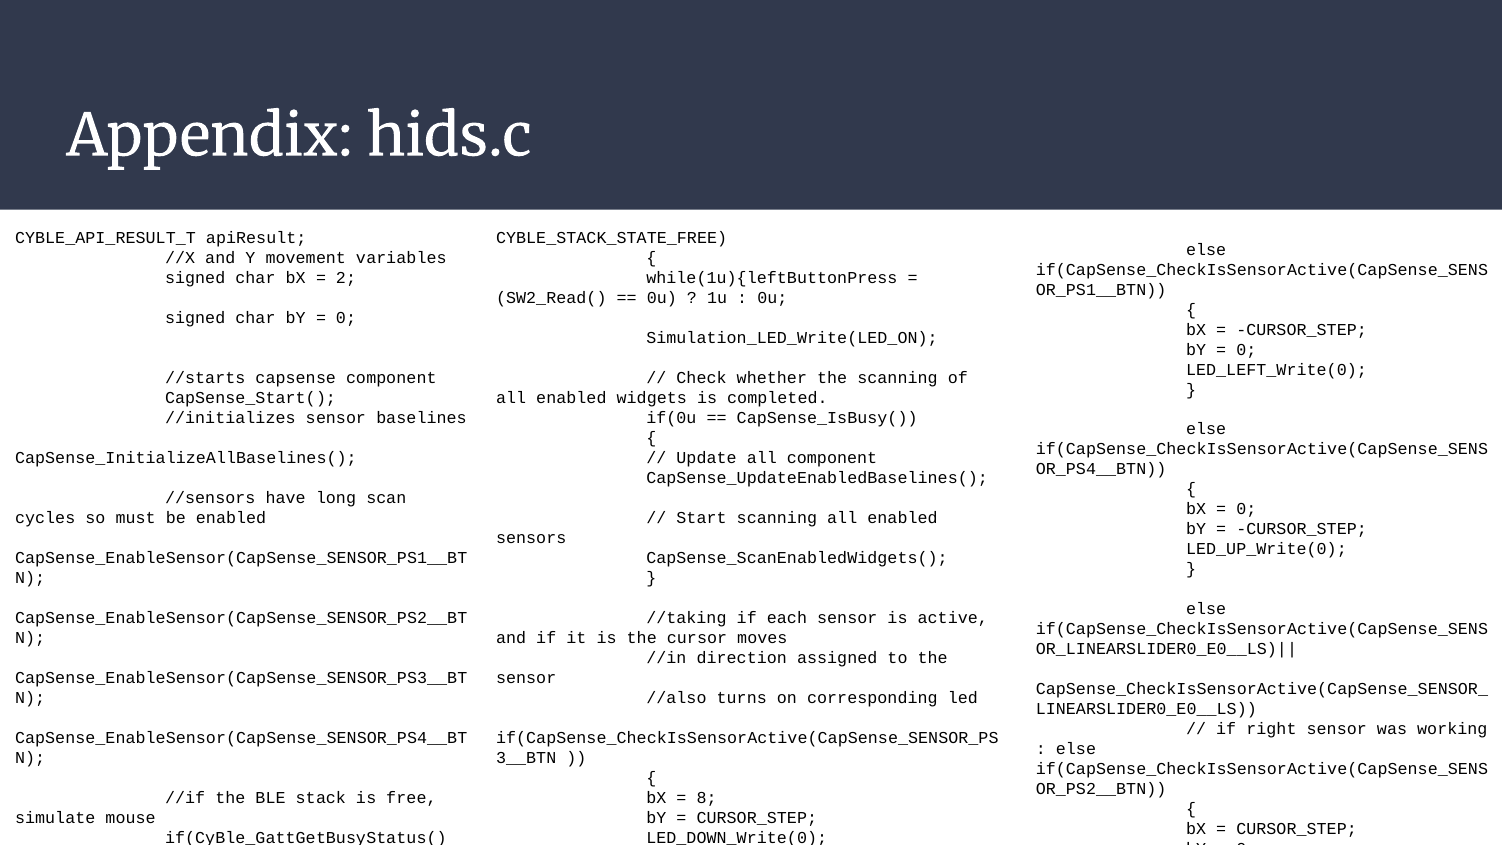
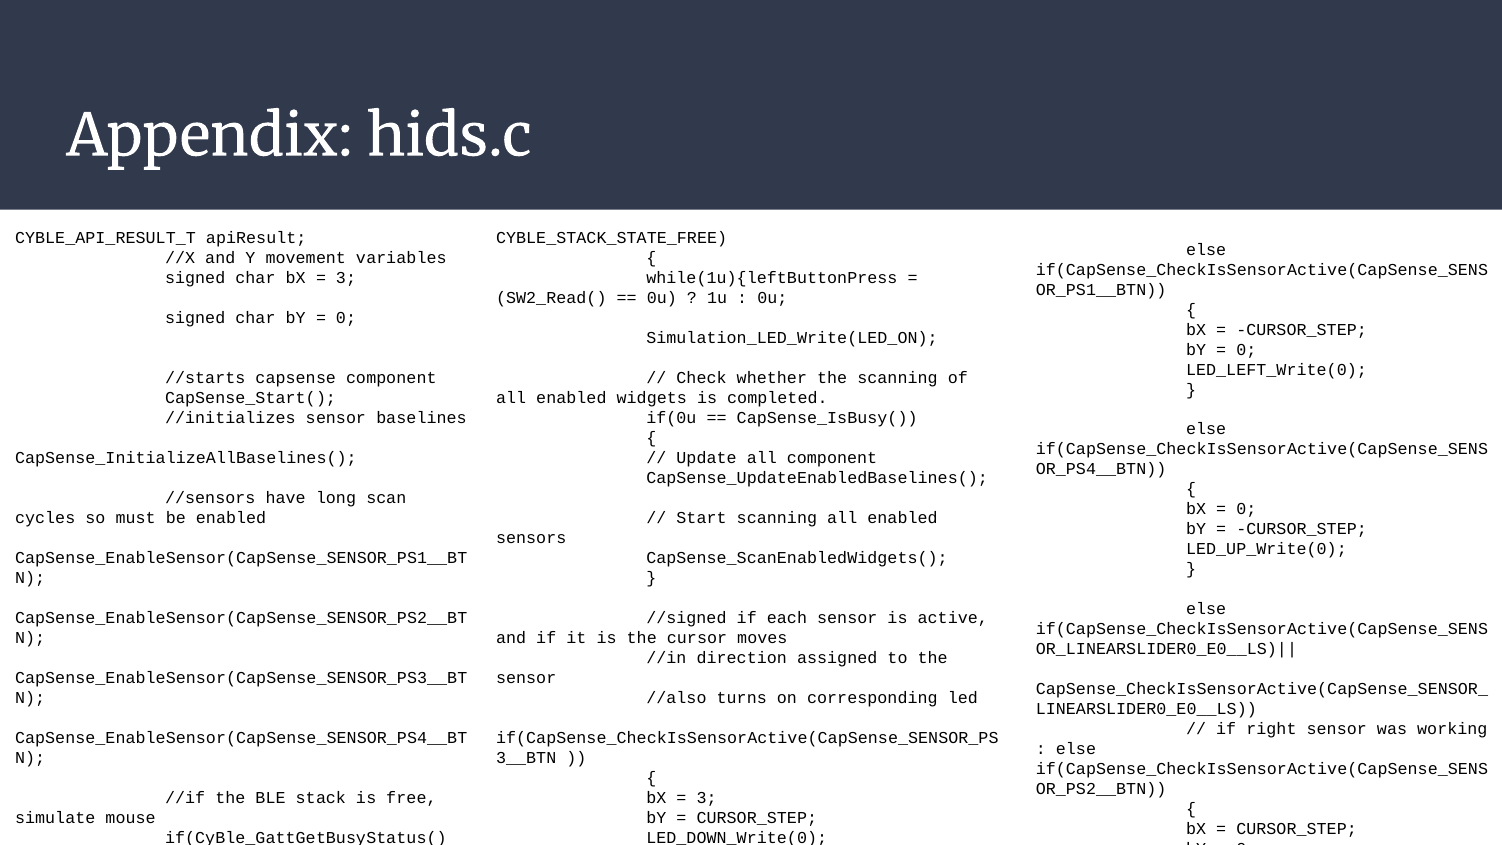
2: 2 -> 3 (346, 278)
//taking: //taking -> //signed (686, 618)
8: 8 -> 3 (707, 798)
